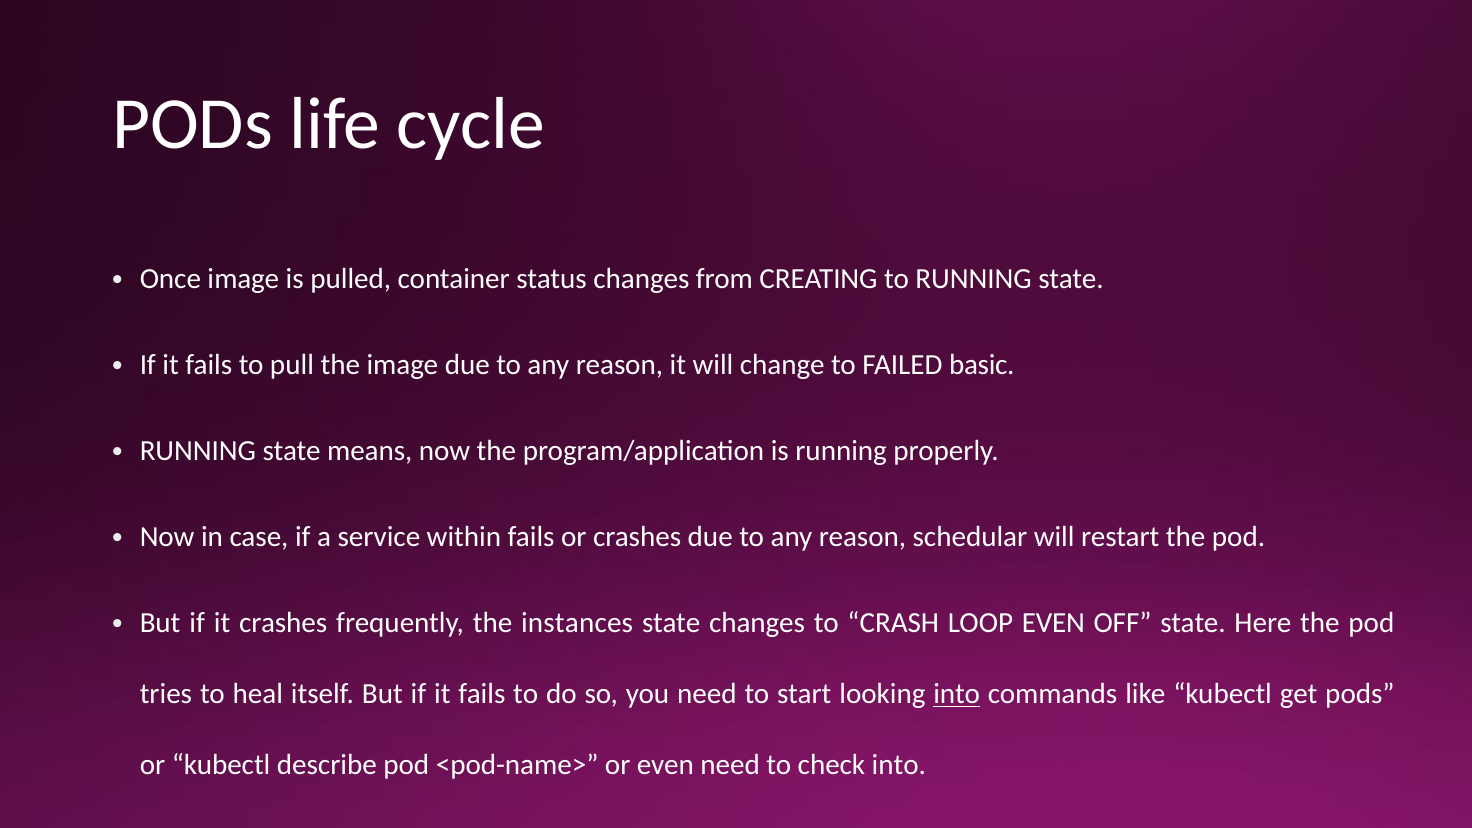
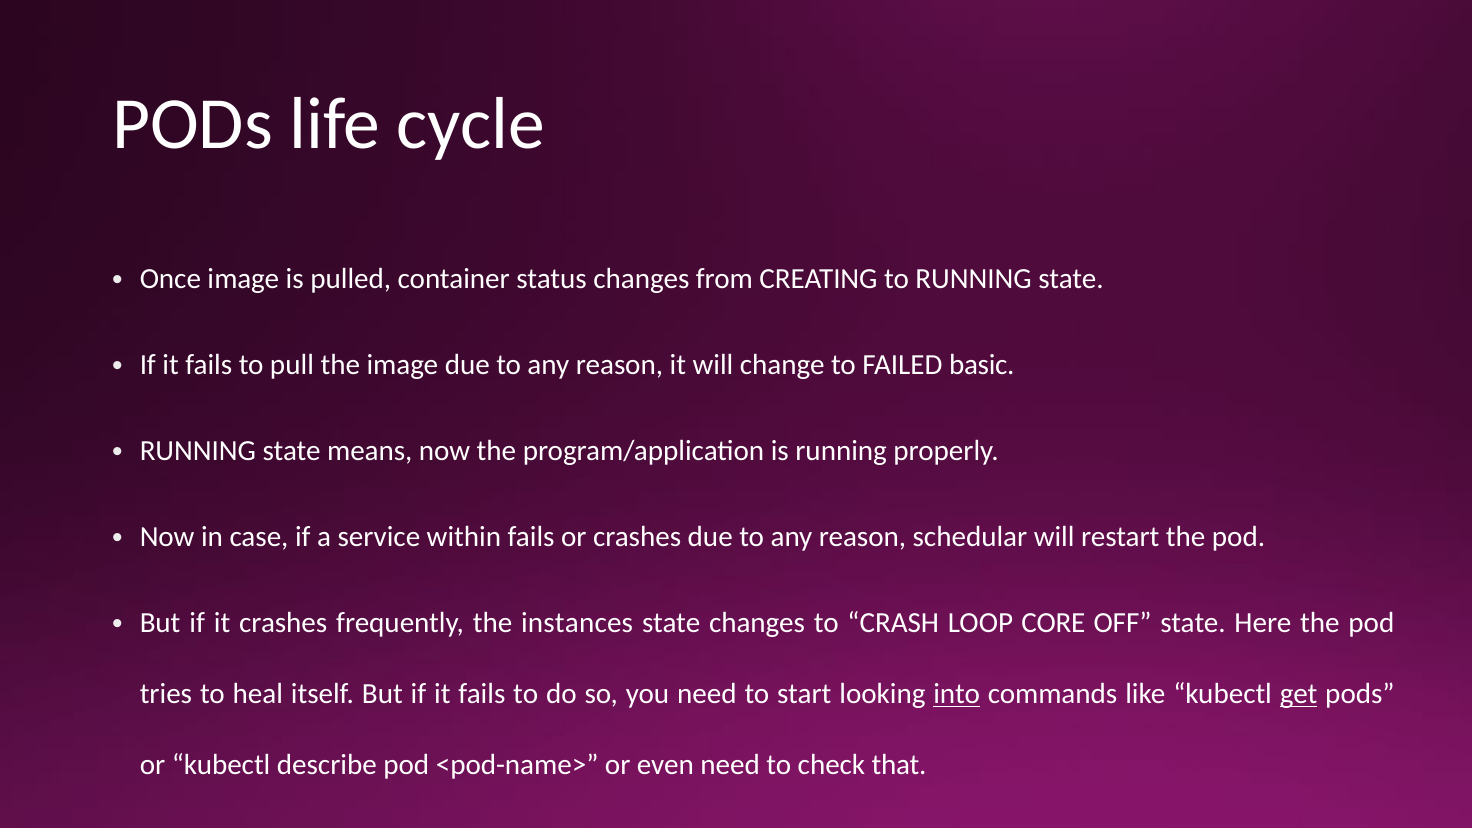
LOOP EVEN: EVEN -> CORE (1053, 623)
get underline: none -> present (1299, 694)
check into: into -> that (899, 765)
